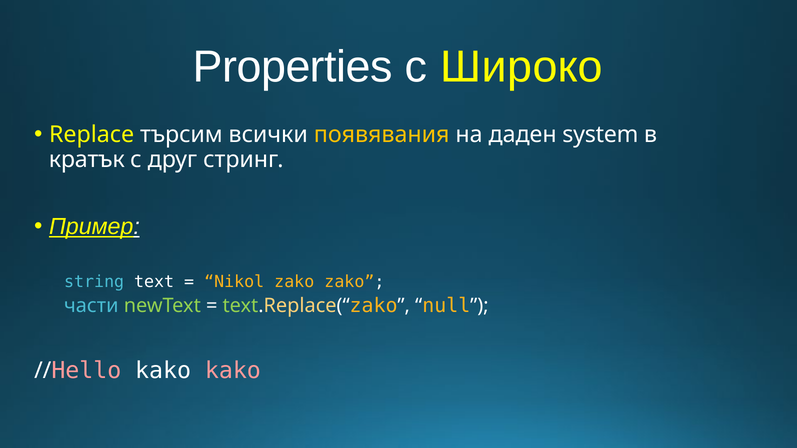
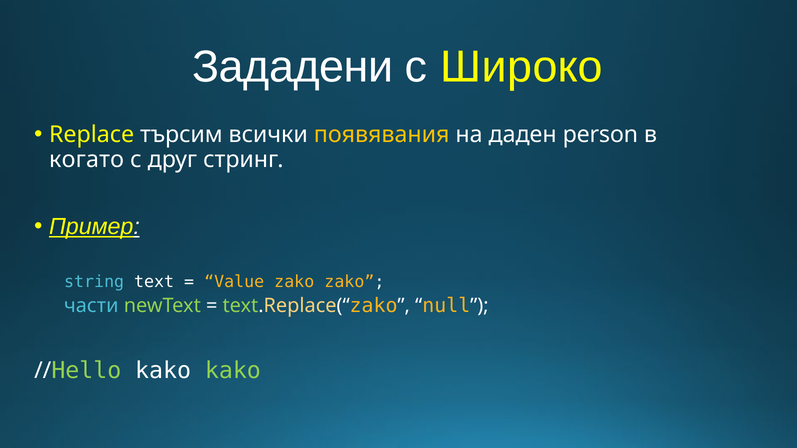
Properties: Properties -> Зададени (293, 67)
system: system -> person (600, 135)
кратък: кратък -> когато (87, 160)
Nikol: Nikol -> Value (234, 282)
Hello colour: pink -> light green (86, 371)
kako colour: pink -> light green (233, 371)
